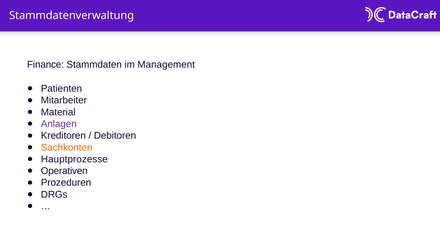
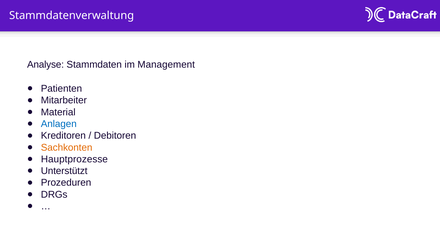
Finance: Finance -> Analyse (46, 65)
Anlagen colour: purple -> blue (59, 124)
Operativen: Operativen -> Unterstützt (64, 171)
